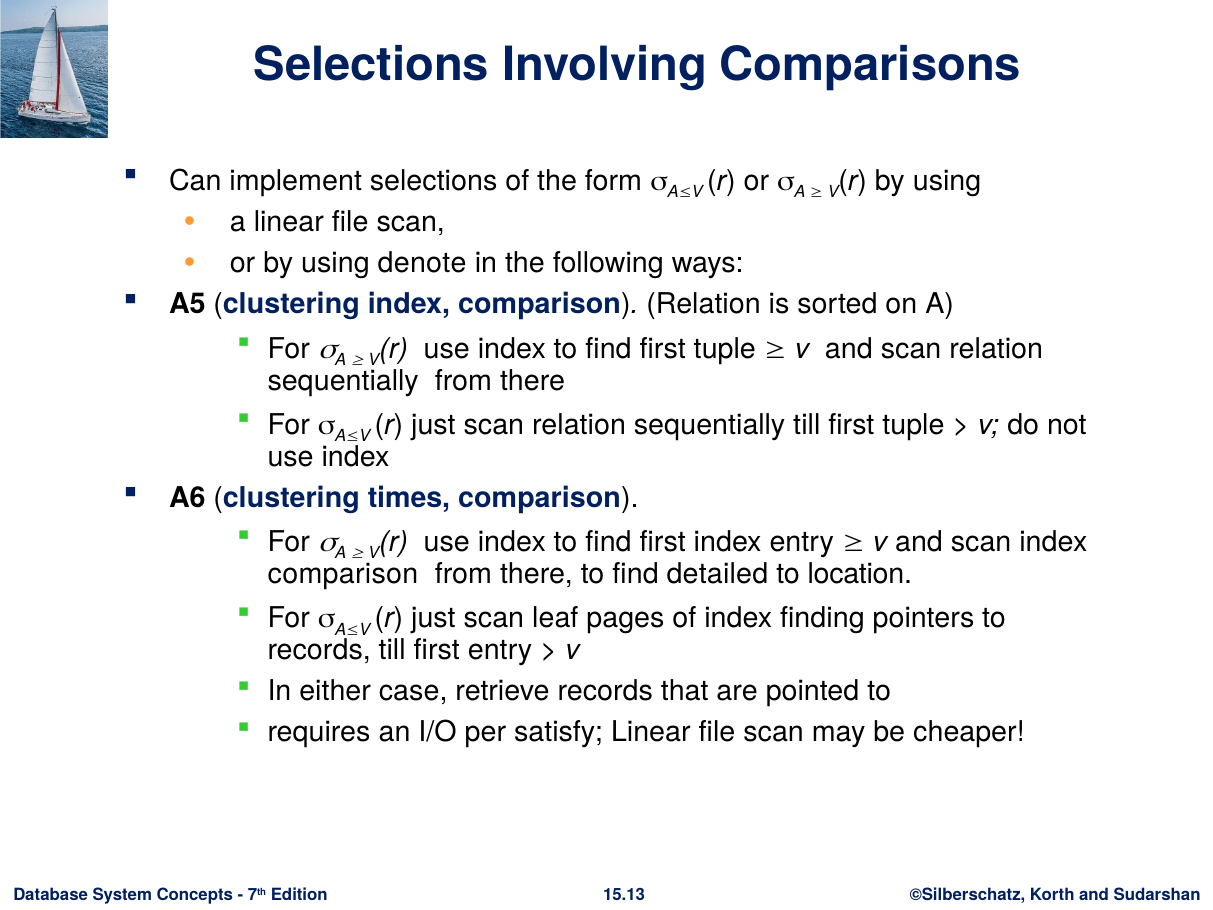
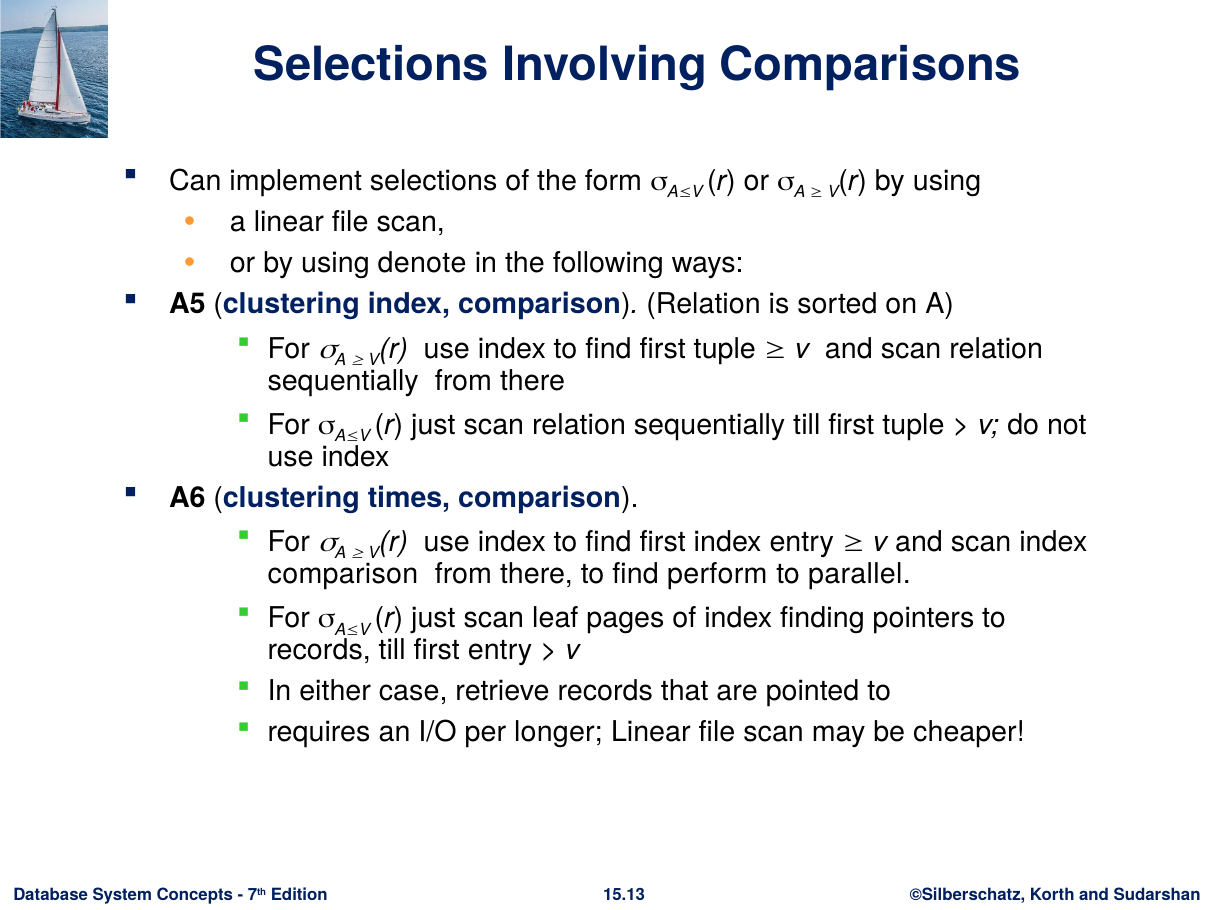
detailed: detailed -> perform (717, 574)
location: location -> parallel (859, 574)
satisfy: satisfy -> longer (558, 732)
